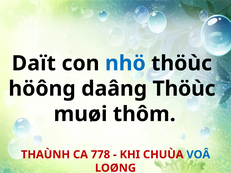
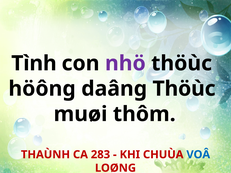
Daït: Daït -> Tình (34, 63)
nhö colour: blue -> purple (125, 63)
778: 778 -> 283 (100, 155)
